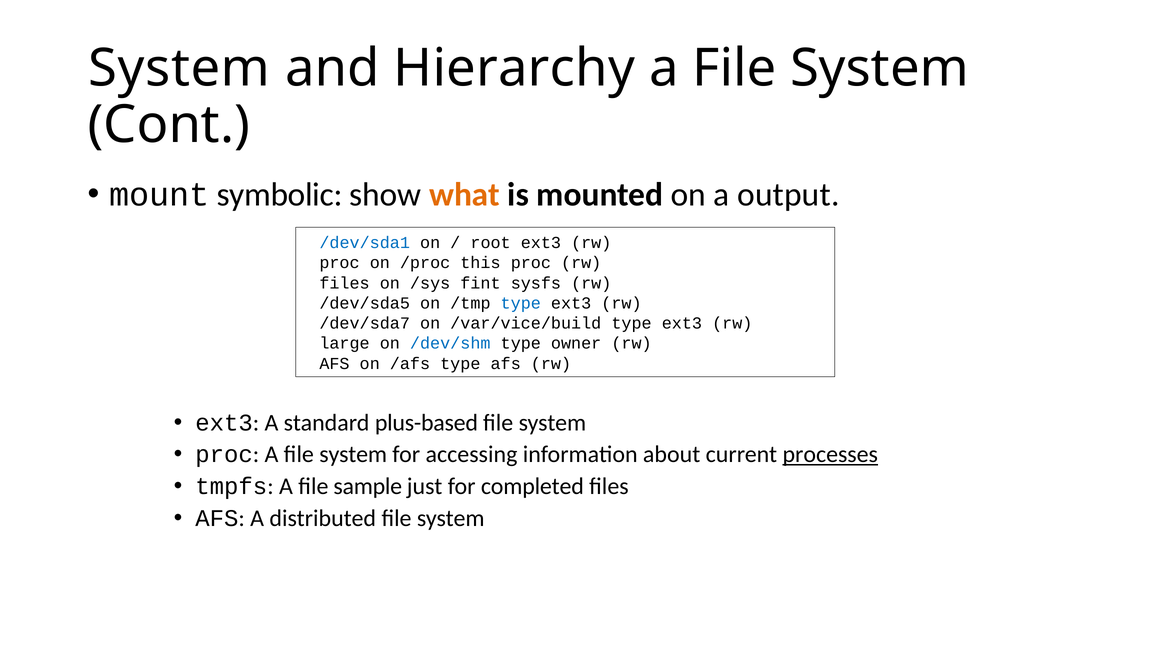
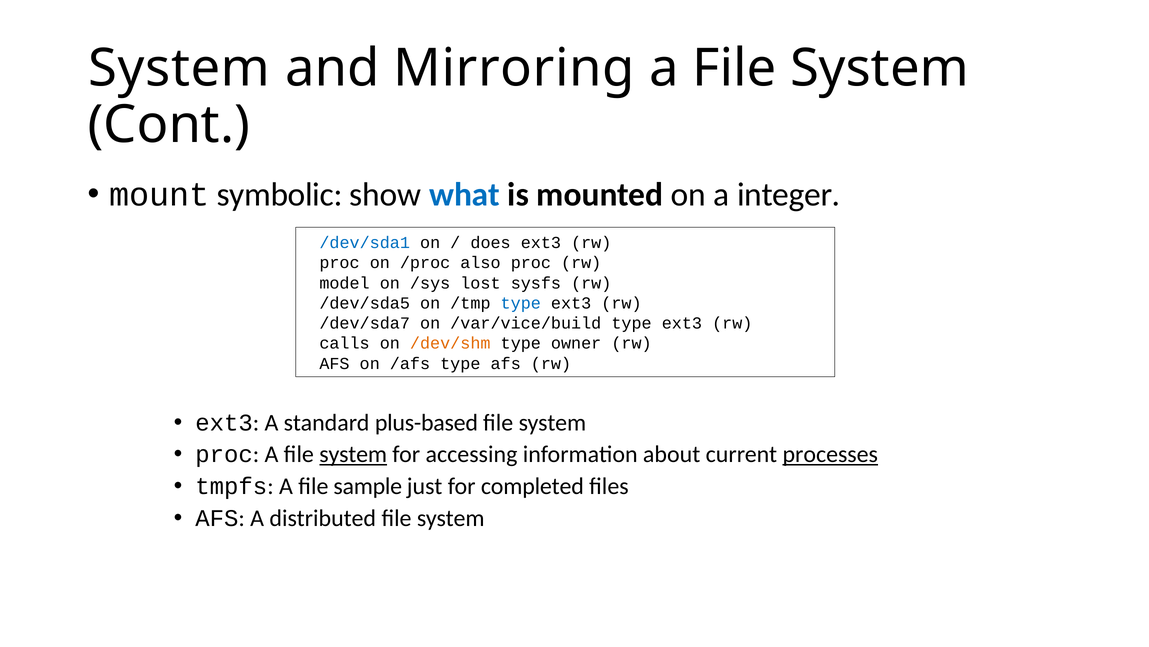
Hierarchy: Hierarchy -> Mirroring (514, 68)
what colour: orange -> blue (465, 194)
output: output -> integer (789, 194)
root: root -> does (491, 242)
this: this -> also (480, 263)
files: files -> model (345, 283)
fint: fint -> lost (480, 283)
large: large -> calls (345, 343)
/dev/shm colour: blue -> orange (450, 343)
system underline: none -> present (353, 454)
